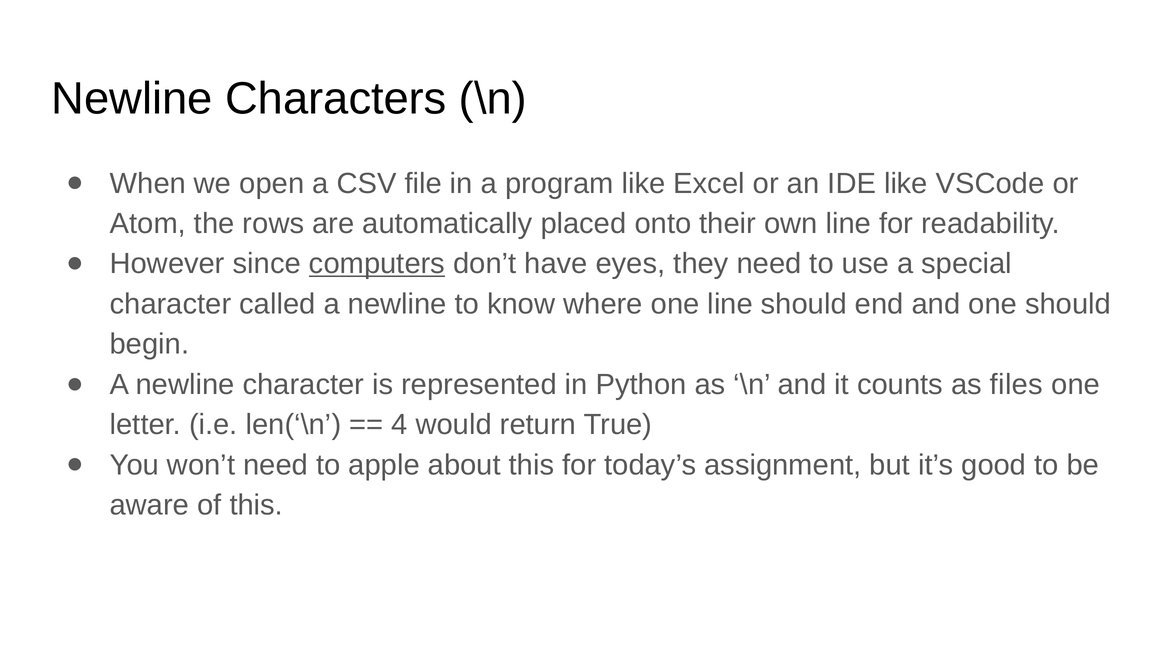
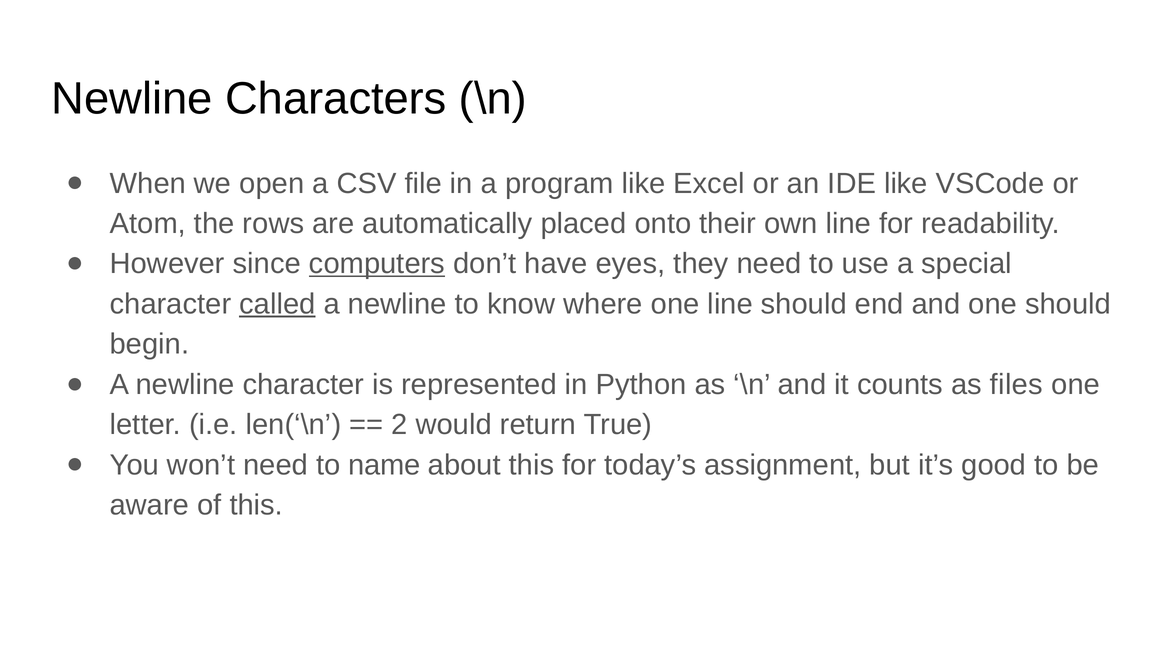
called underline: none -> present (277, 304)
4: 4 -> 2 (399, 425)
apple: apple -> name (384, 465)
